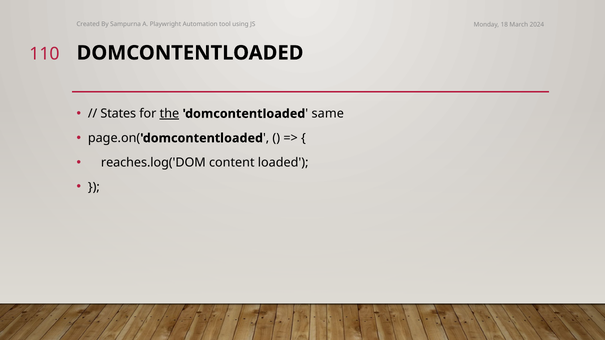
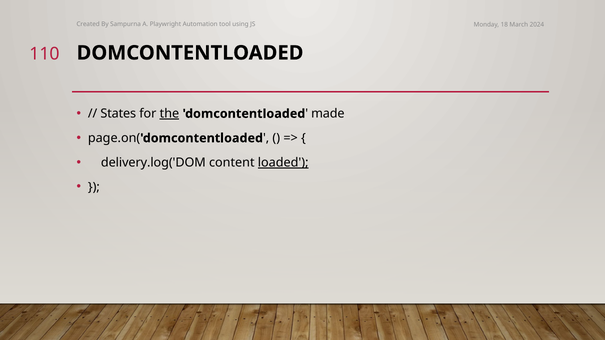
same: same -> made (328, 114)
reaches.log('DOM: reaches.log('DOM -> delivery.log('DOM (153, 163)
loaded underline: none -> present (283, 163)
